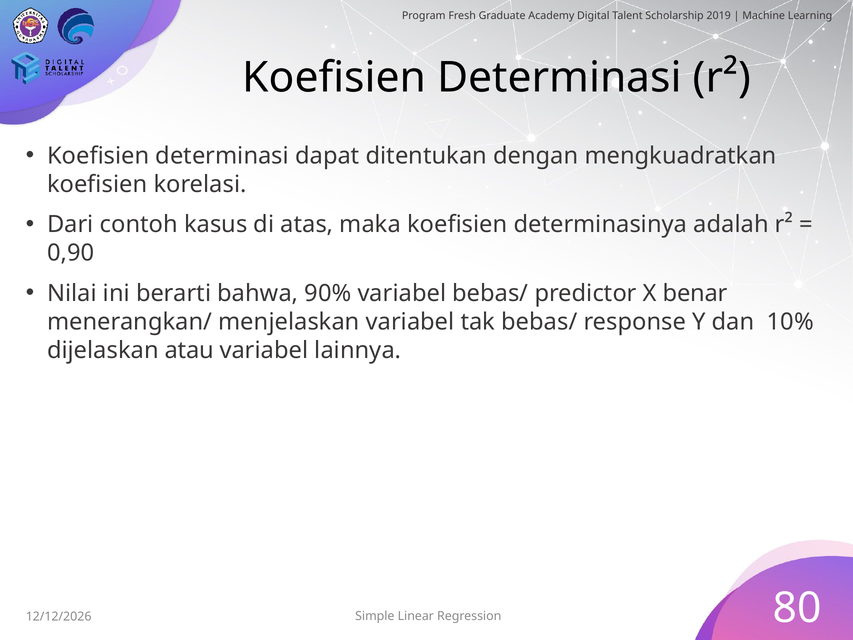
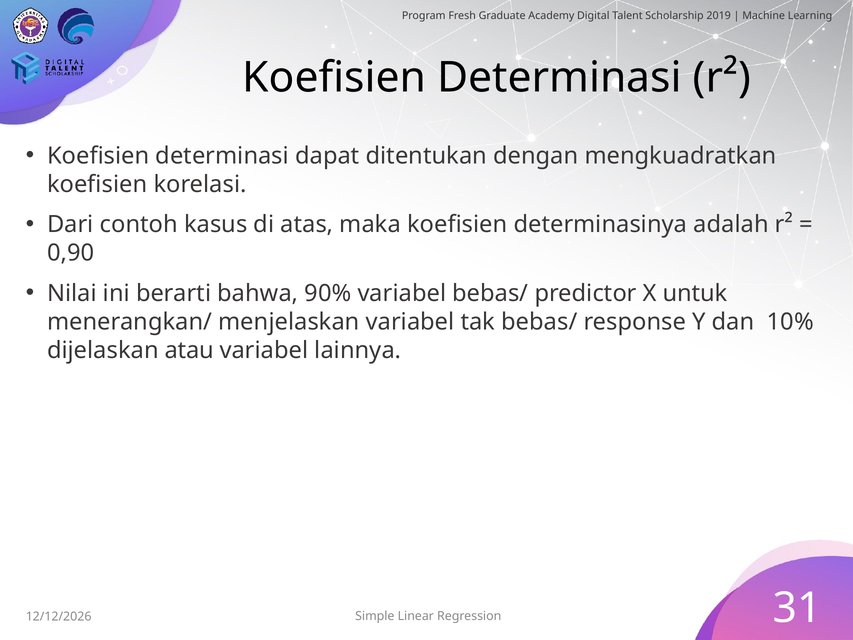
benar: benar -> untuk (695, 293)
80: 80 -> 31 (797, 608)
